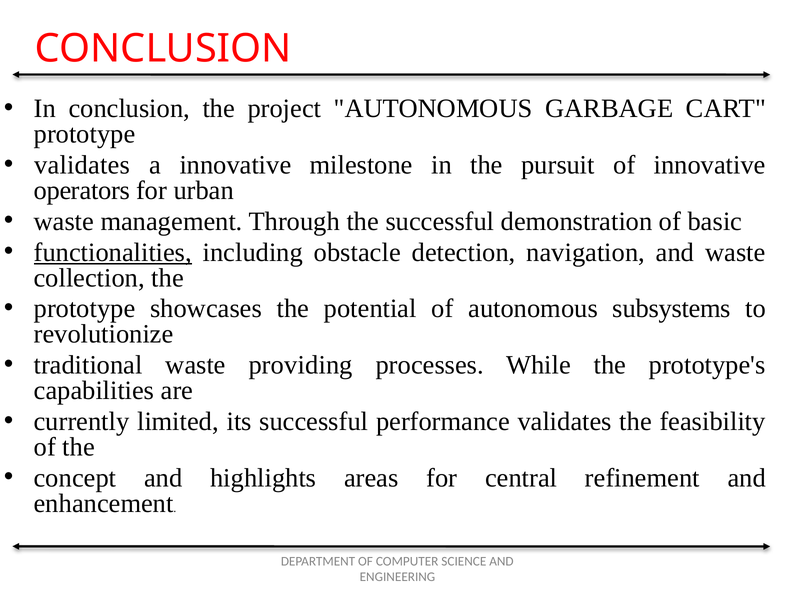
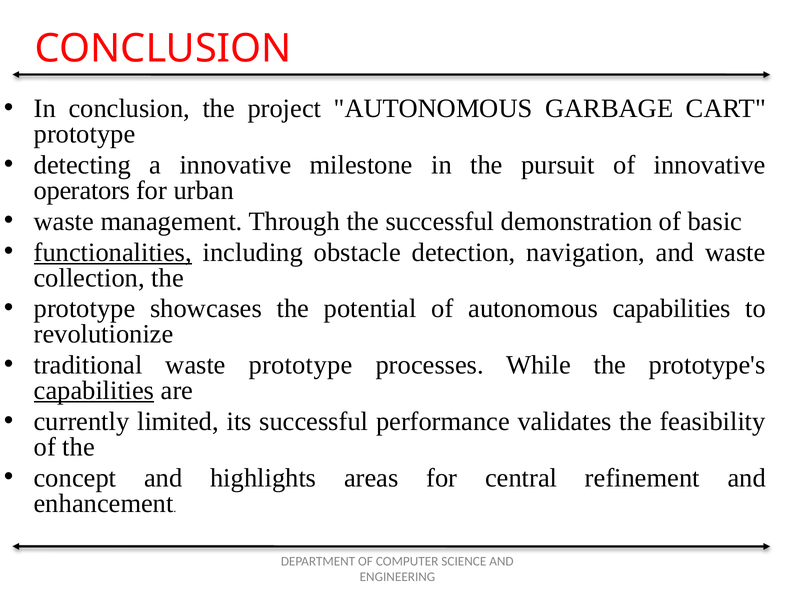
validates: validates -> detecting (82, 165)
autonomous subsystems: subsystems -> capabilities (672, 309)
waste providing: providing -> prototype (301, 365)
capabilities underline: none -> present (94, 391)
